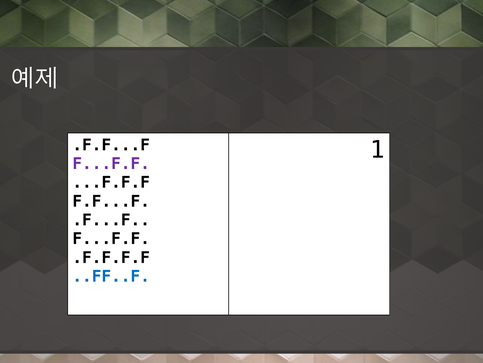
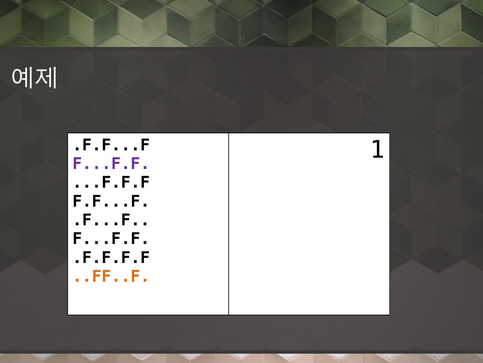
..FF..F colour: blue -> orange (111, 276)
